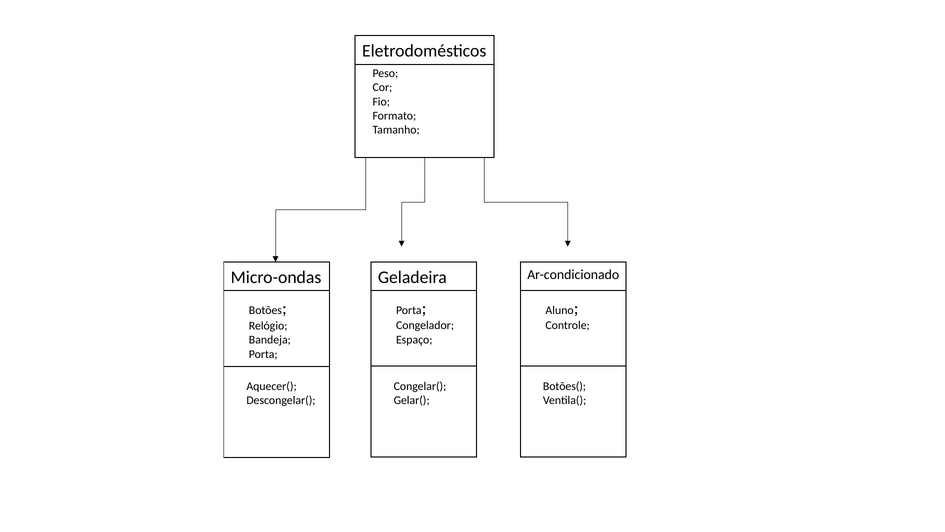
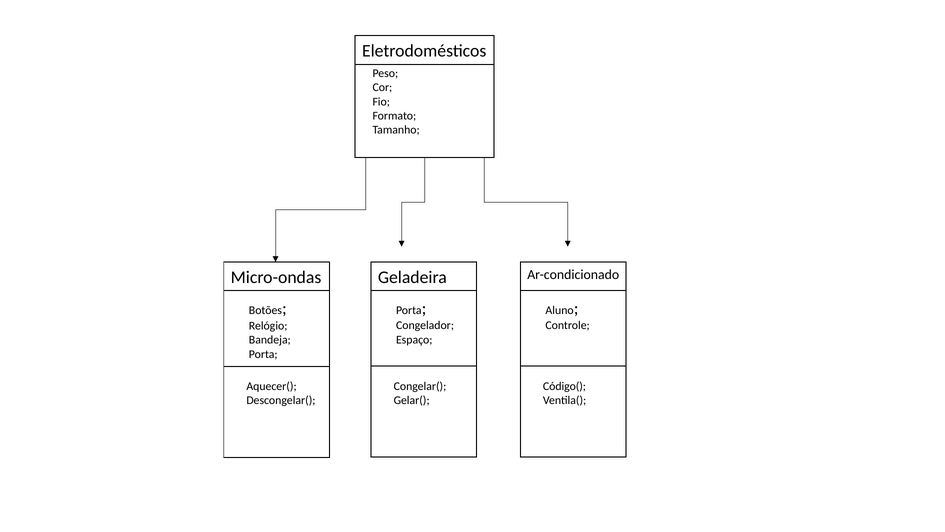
Botões(: Botões( -> Código( (564, 386)
